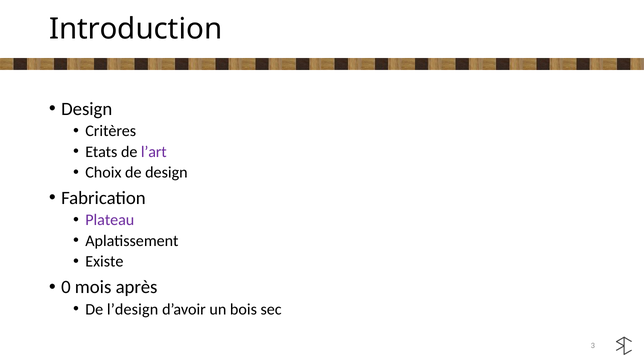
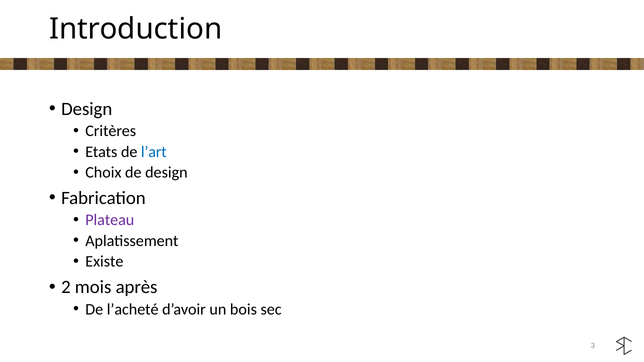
l’art colour: purple -> blue (154, 152)
0: 0 -> 2 (66, 287)
l’design: l’design -> l’acheté (133, 309)
